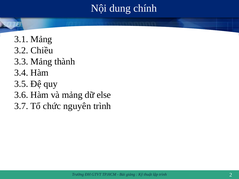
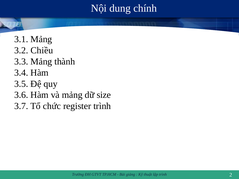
else: else -> size (104, 95)
nguyên: nguyên -> register (77, 106)
